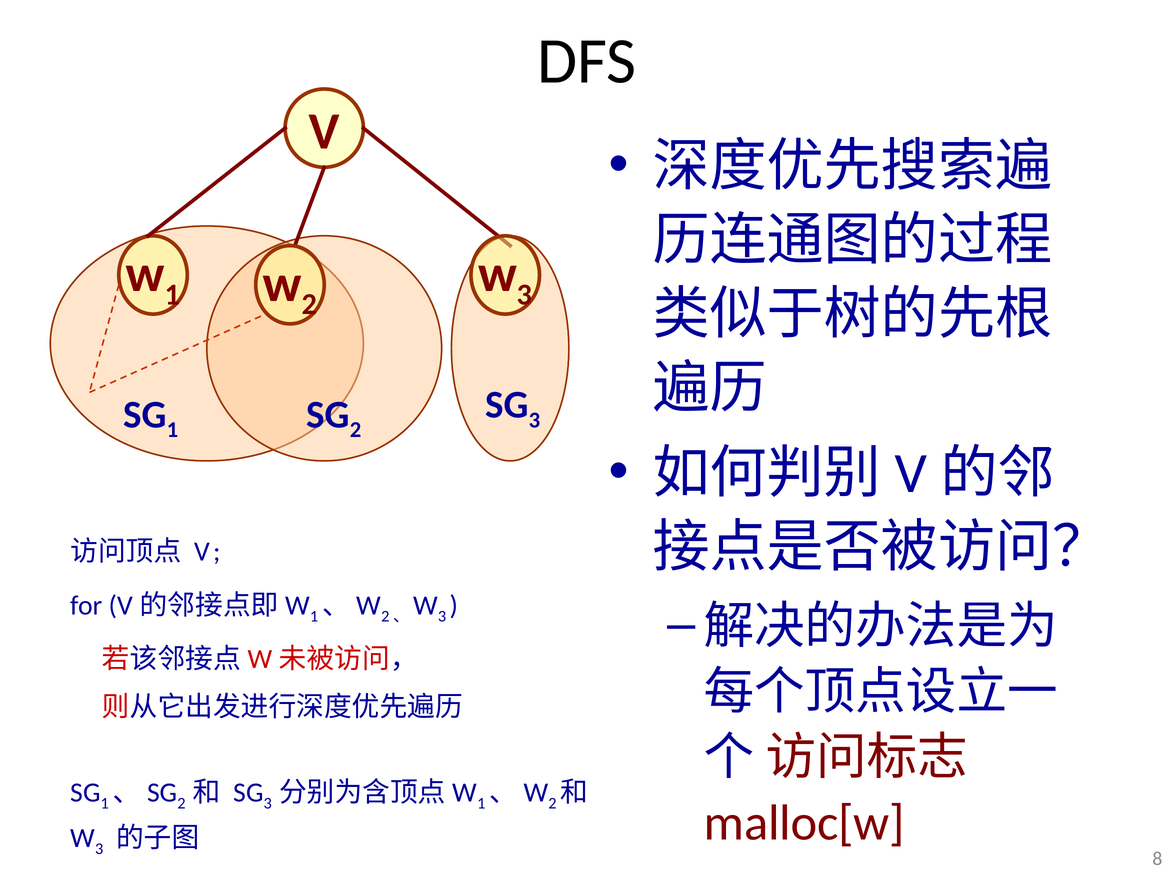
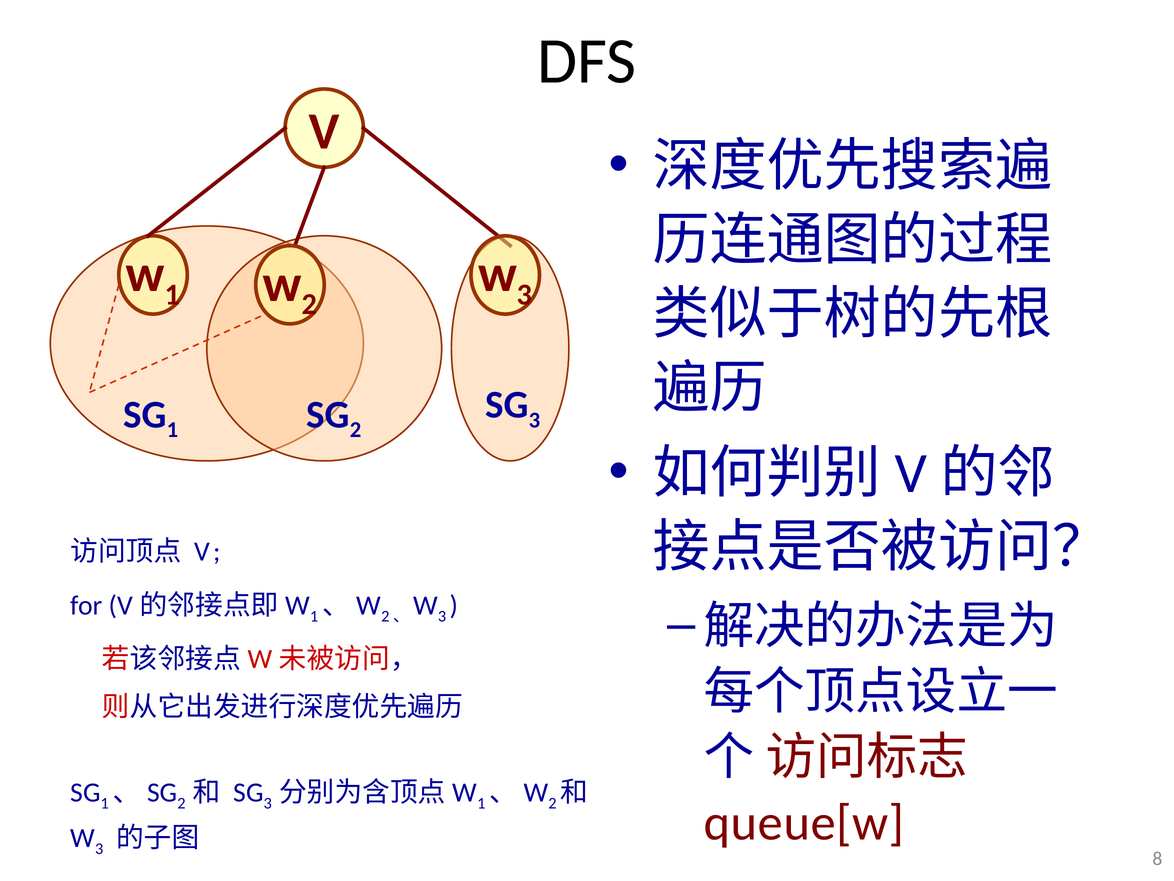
malloc[w: malloc[w -> queue[w (804, 823)
